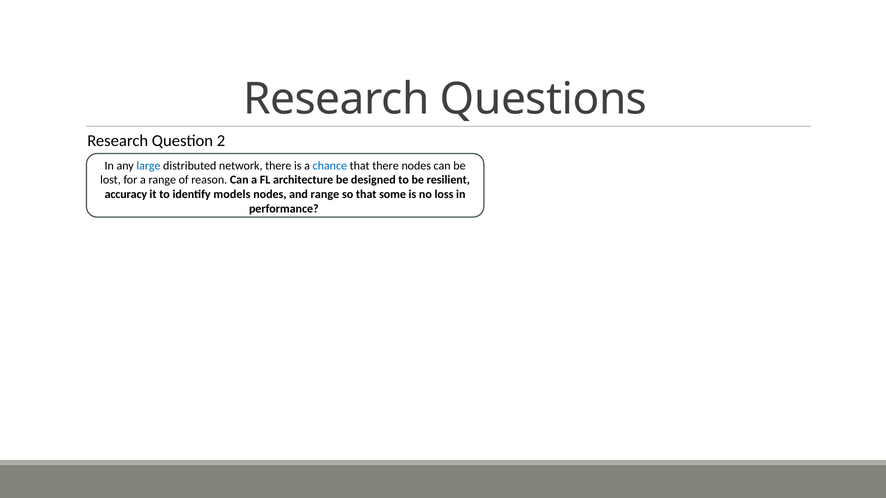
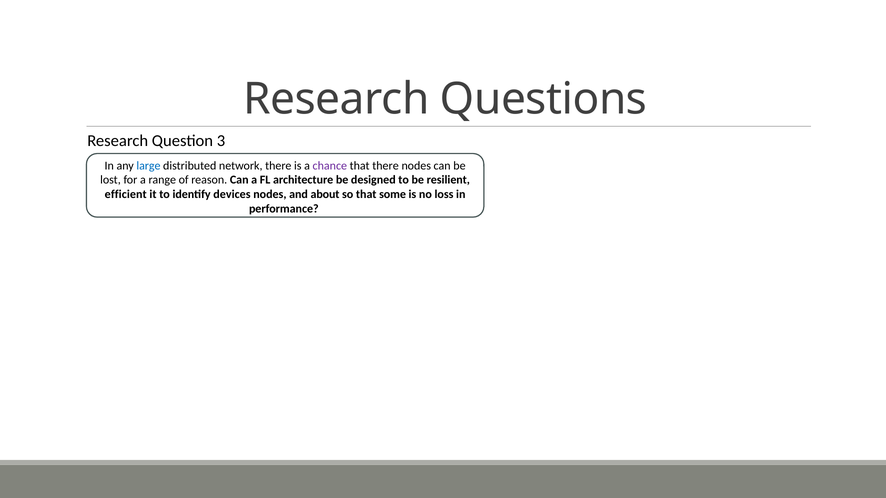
2: 2 -> 3 (221, 141)
chance colour: blue -> purple (330, 166)
accuracy: accuracy -> efficient (126, 195)
models: models -> devices (232, 195)
and range: range -> about (325, 195)
